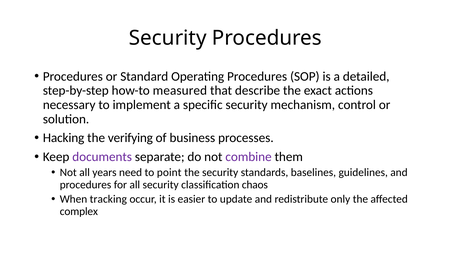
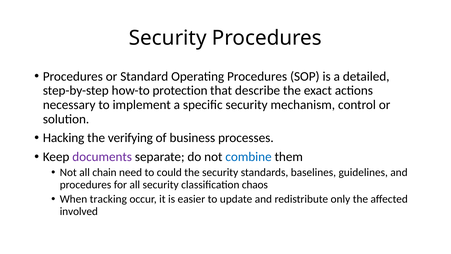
measured: measured -> protection (180, 90)
combine colour: purple -> blue (249, 157)
years: years -> chain (104, 172)
point: point -> could (169, 172)
complex: complex -> involved (79, 211)
